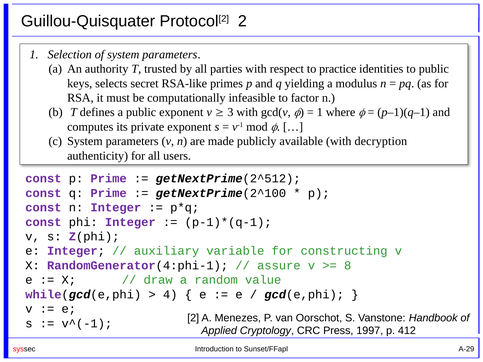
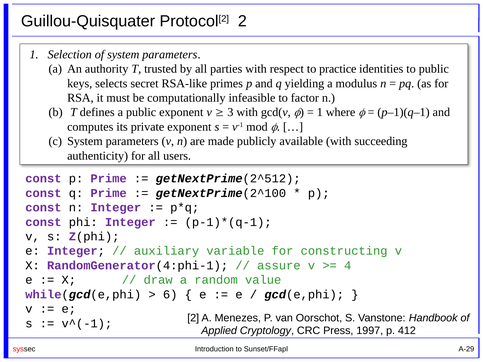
decryption: decryption -> succeeding (381, 141)
8: 8 -> 4 (348, 266)
4: 4 -> 6 (170, 295)
